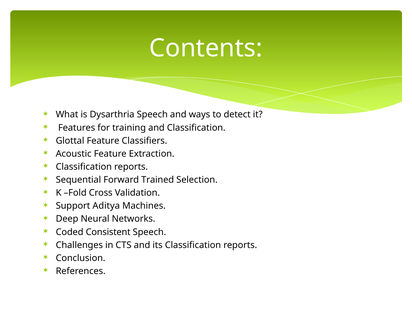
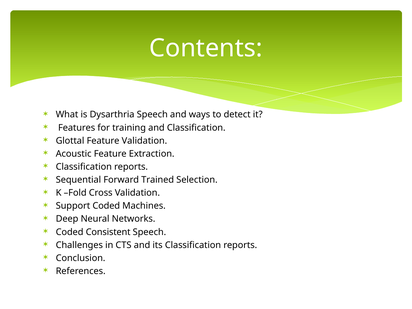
Feature Classifiers: Classifiers -> Validation (144, 141)
Support Aditya: Aditya -> Coded (106, 206)
